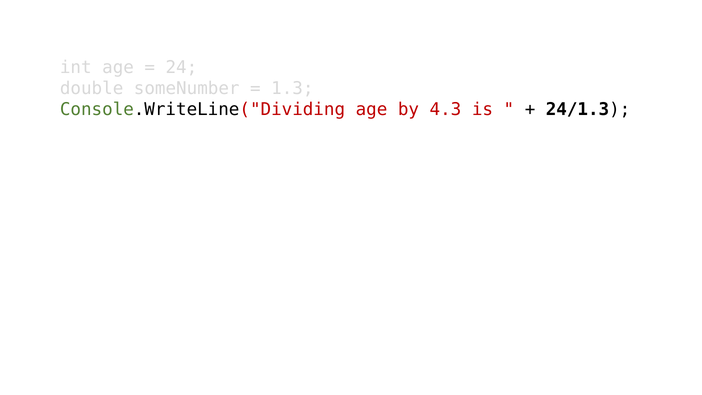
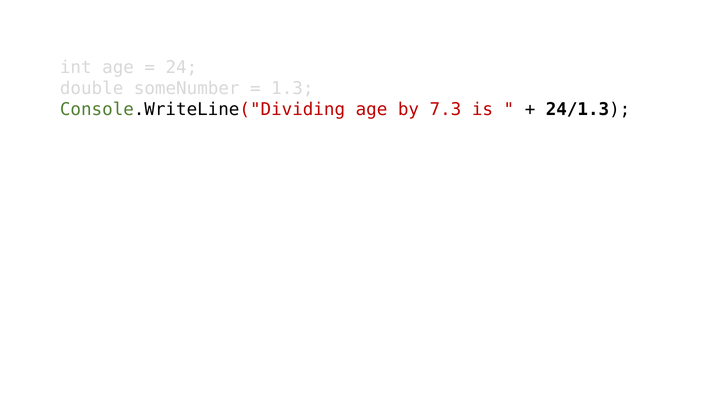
4.3: 4.3 -> 7.3 (445, 109)
